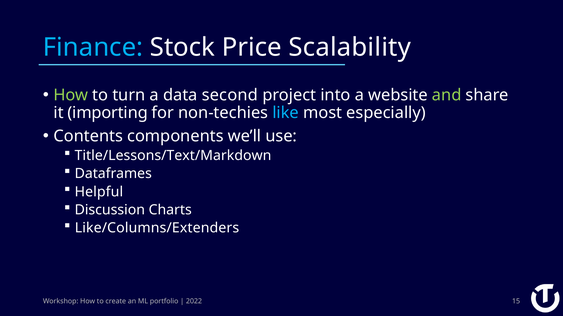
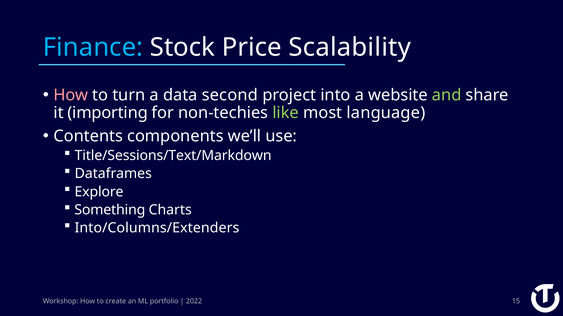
How colour: light green -> pink (71, 95)
like colour: light blue -> light green (286, 113)
especially: especially -> language (386, 113)
Title/Lessons/Text/Markdown: Title/Lessons/Text/Markdown -> Title/Sessions/Text/Markdown (173, 156)
Helpful: Helpful -> Explore (99, 192)
Discussion: Discussion -> Something (110, 210)
Like/Columns/Extenders: Like/Columns/Extenders -> Into/Columns/Extenders (157, 228)
